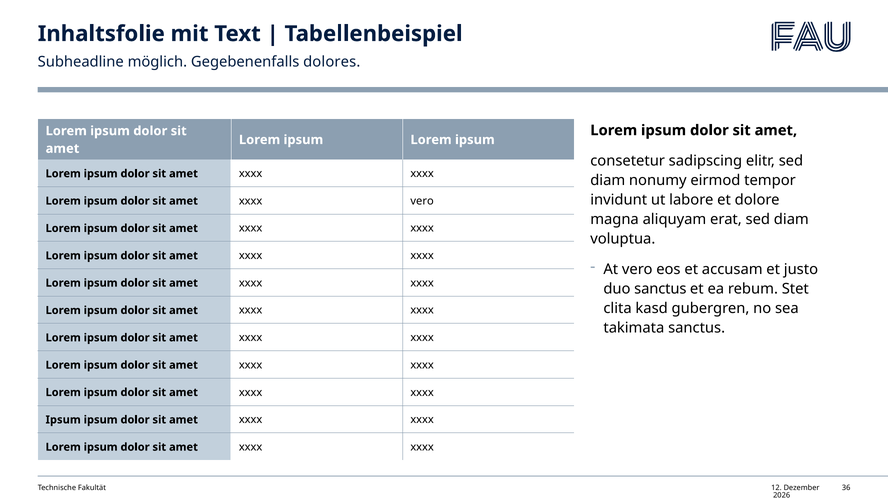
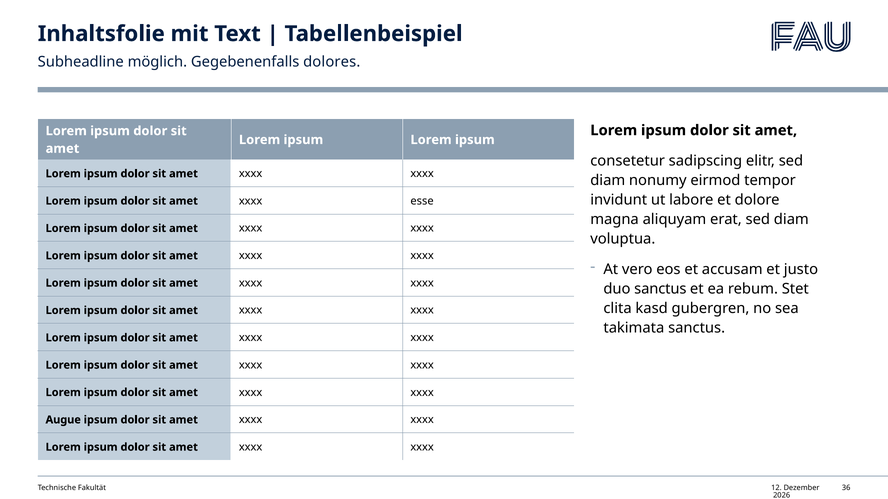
xxxx vero: vero -> esse (422, 201)
Ipsum: Ipsum -> Augue (63, 420)
